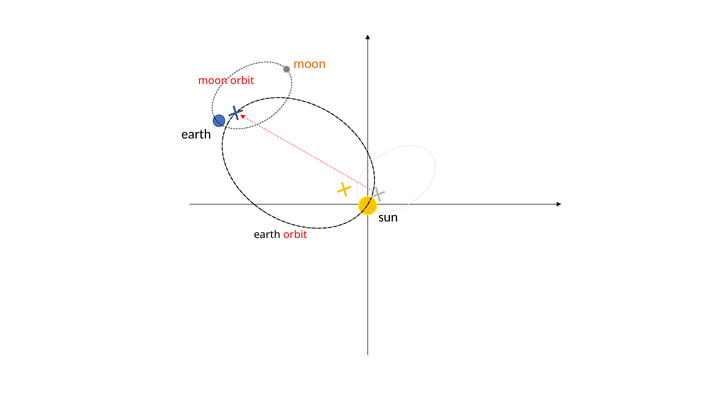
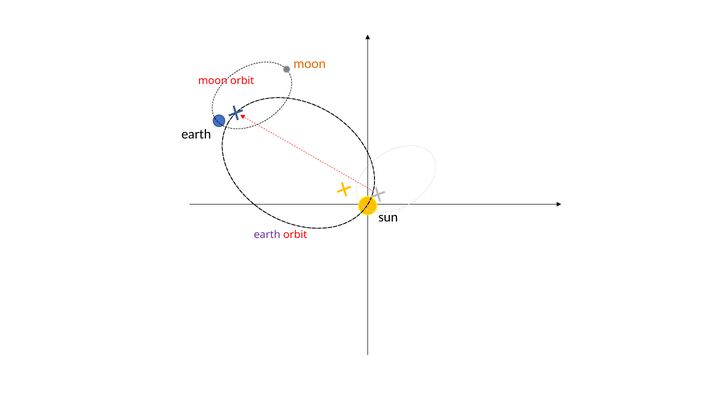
earth colour: black -> purple (267, 235)
